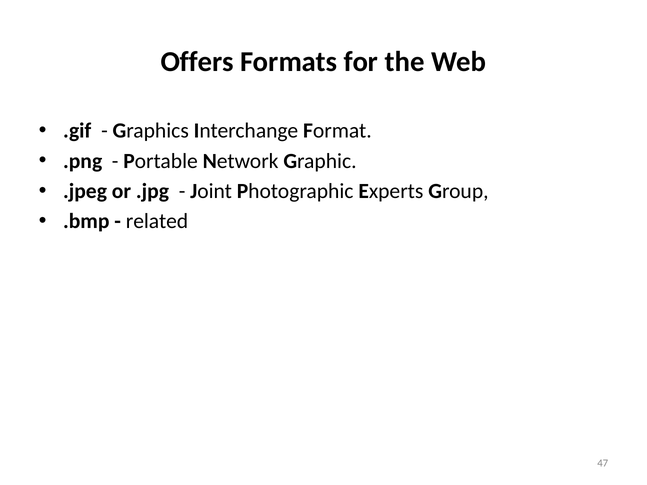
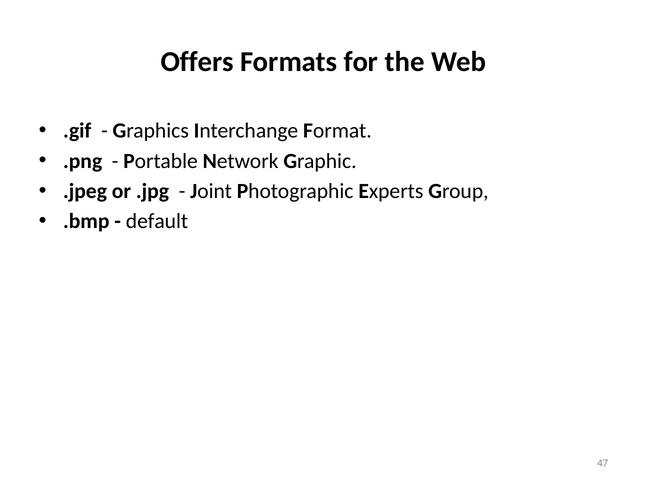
related: related -> default (157, 221)
